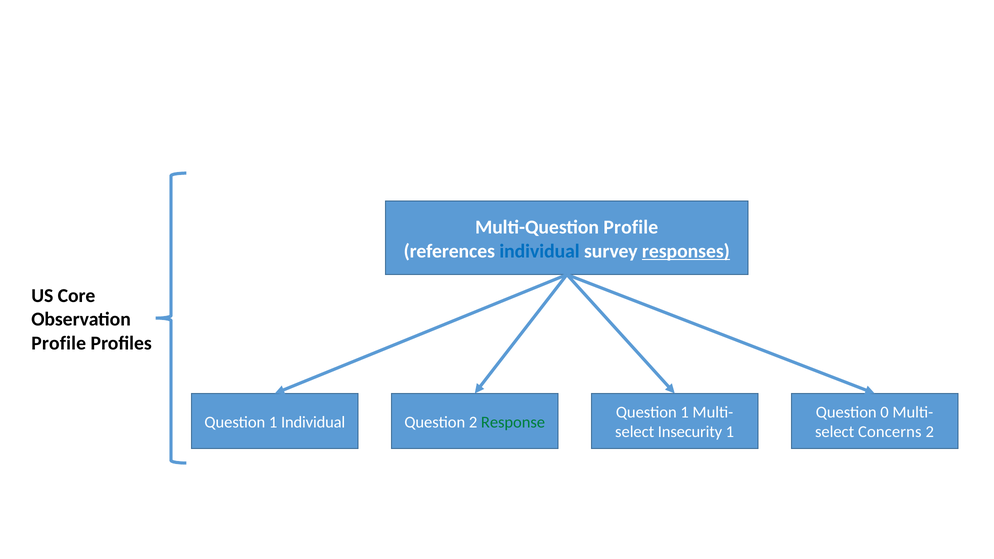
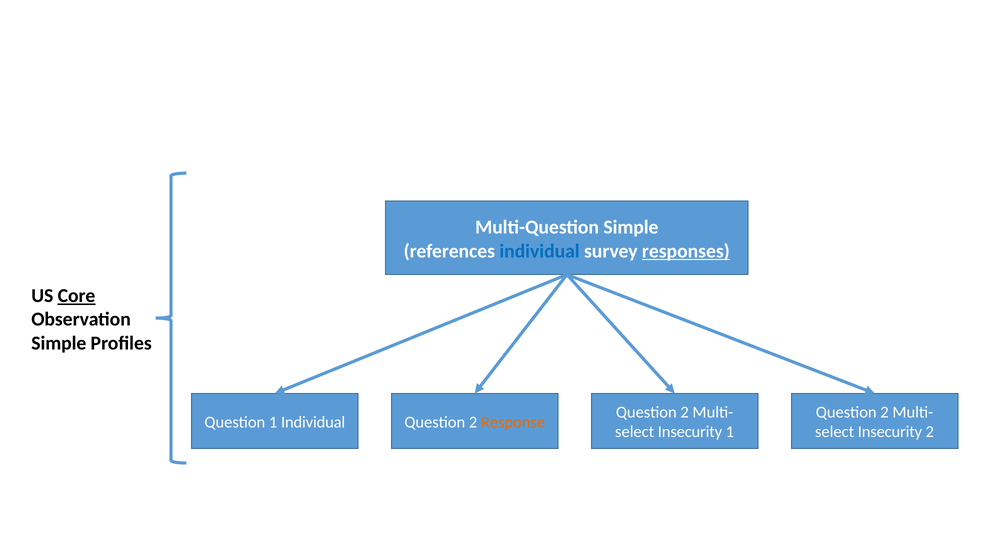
Multi-Question Profile: Profile -> Simple (631, 228)
Core underline: none -> present (77, 296)
Profile: Profile -> Simple (59, 343)
1: 1 -> 2 (685, 412)
0: 0 -> 2 (885, 412)
Response colour: green -> orange (513, 422)
Concerns: Concerns -> Insecurity (890, 432)
